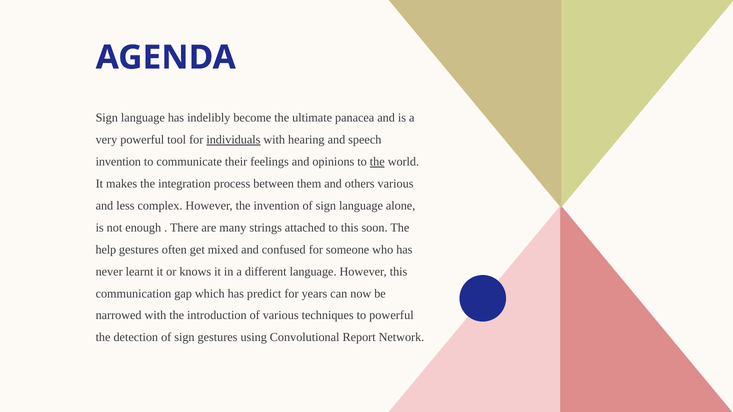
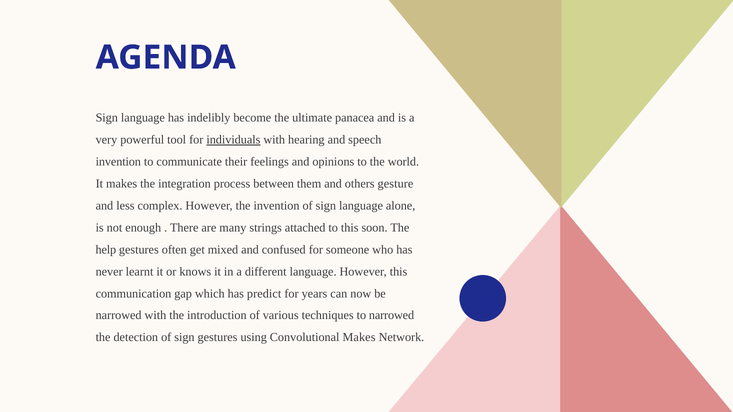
the underline: present -> none (377, 162)
others various: various -> gesture (395, 184)
to powerful: powerful -> narrowed (392, 316)
Convolutional Report: Report -> Makes (359, 338)
